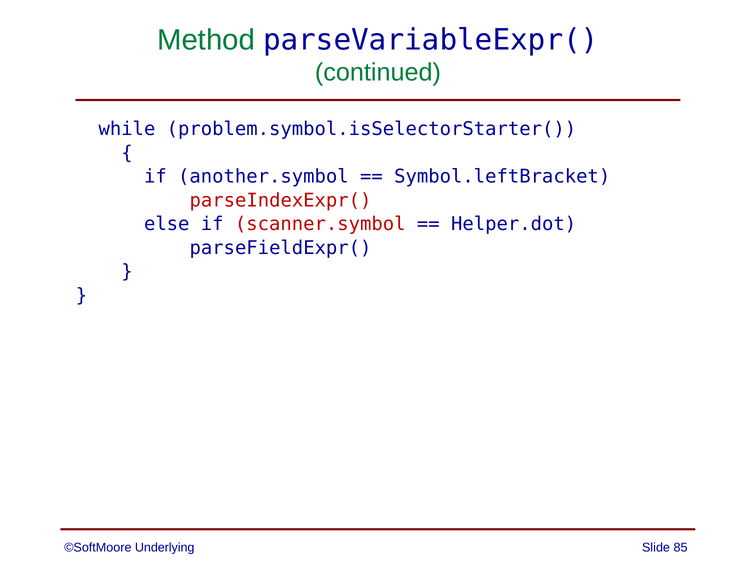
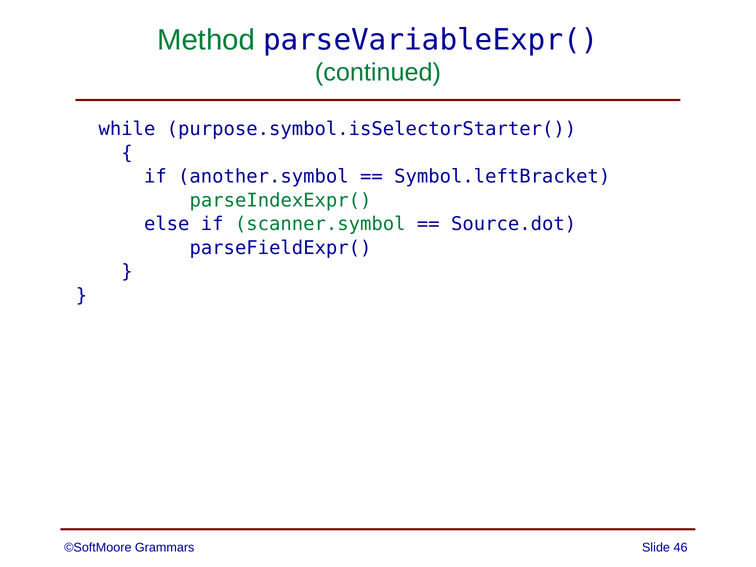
problem.symbol.isSelectorStarter(: problem.symbol.isSelectorStarter( -> purpose.symbol.isSelectorStarter( (371, 129)
parseIndexExpr( colour: red -> green (281, 200)
scanner.symbol colour: red -> green (320, 224)
Helper.dot: Helper.dot -> Source.dot (514, 224)
Underlying: Underlying -> Grammars (165, 548)
85: 85 -> 46 (681, 548)
